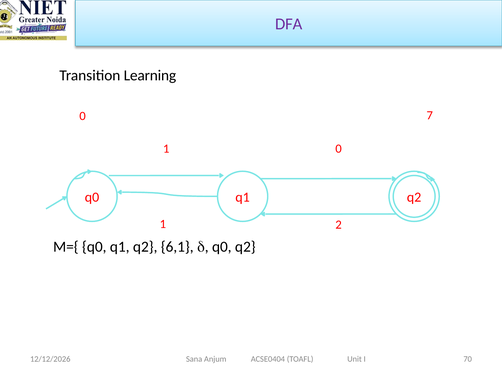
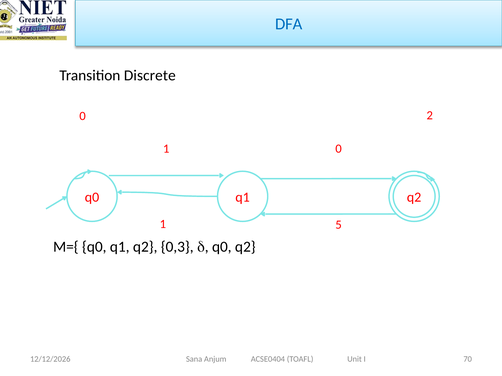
DFA colour: purple -> blue (289, 24)
Learning: Learning -> Discrete (150, 76)
7: 7 -> 2 (430, 115)
2: 2 -> 5 (339, 225)
6,1: 6,1 -> 0,3 (177, 247)
